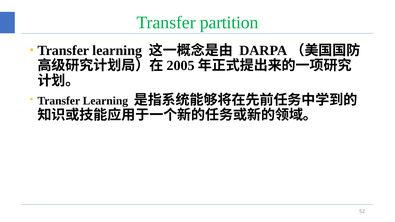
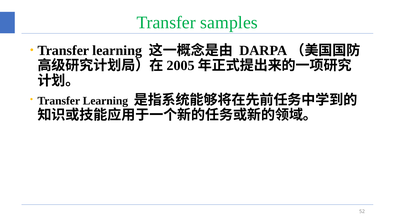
partition: partition -> samples (229, 22)
